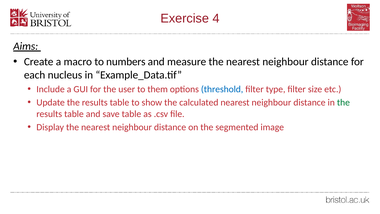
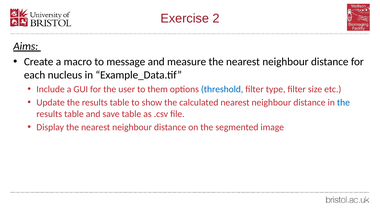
4: 4 -> 2 (216, 18)
numbers: numbers -> message (126, 62)
the colour: green -> blue (343, 102)
